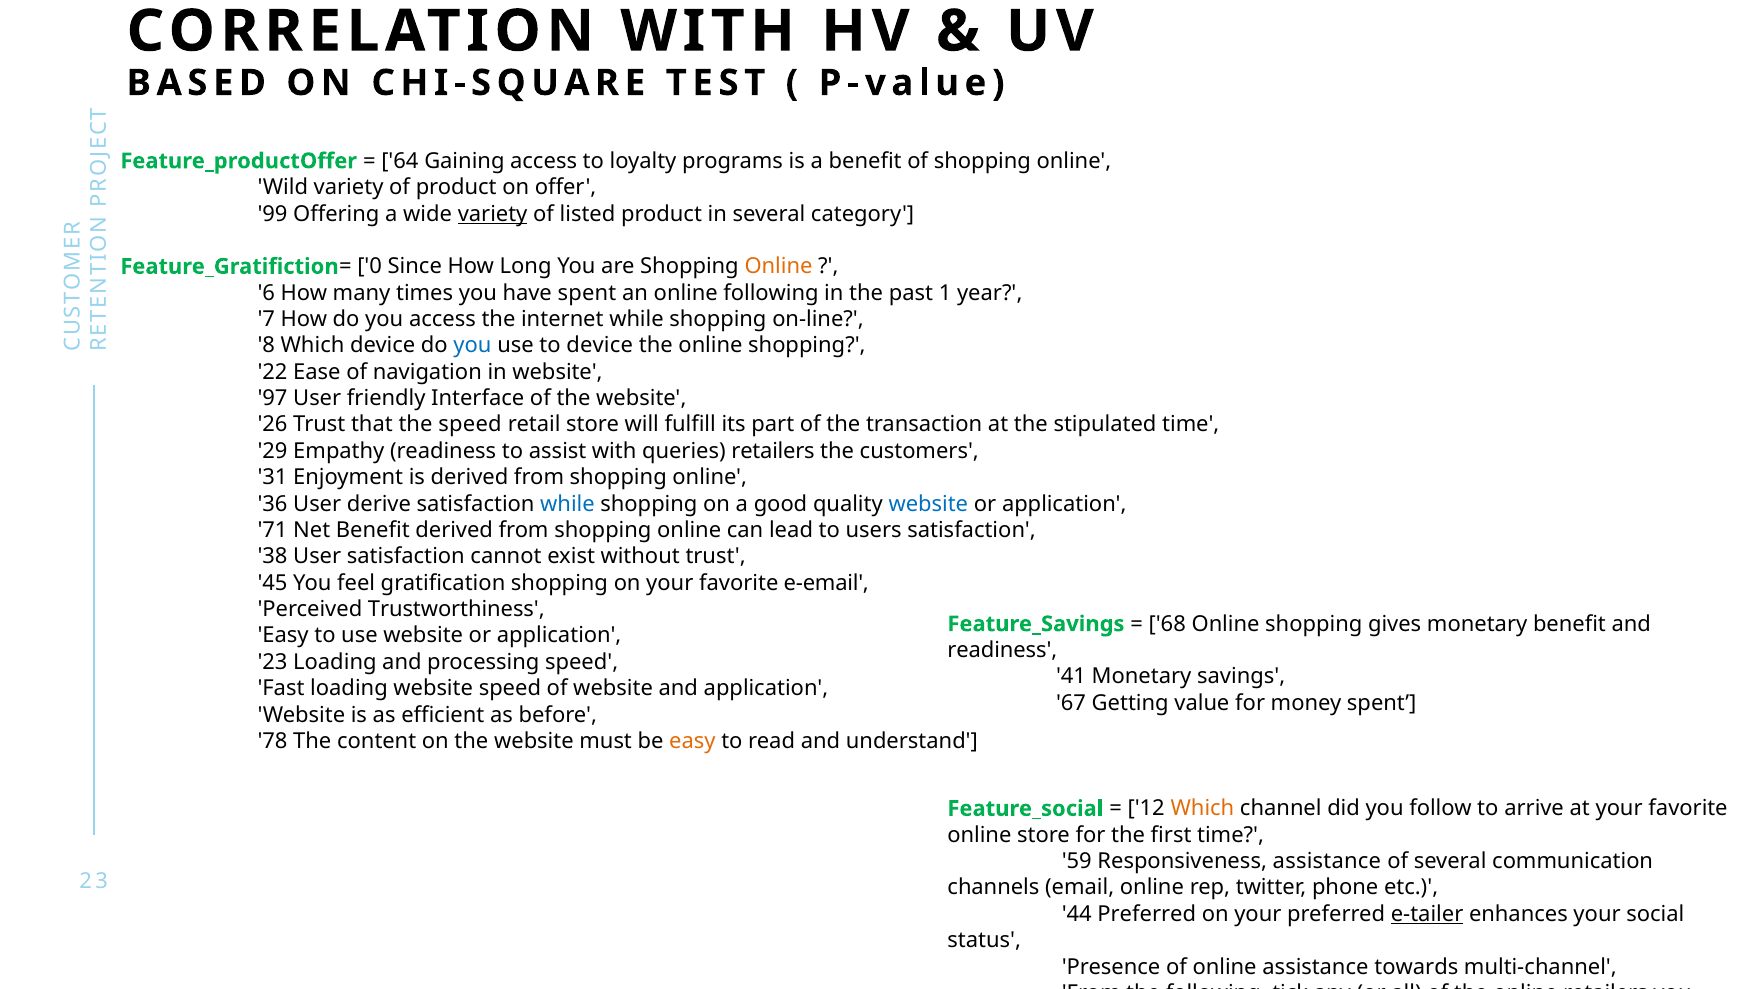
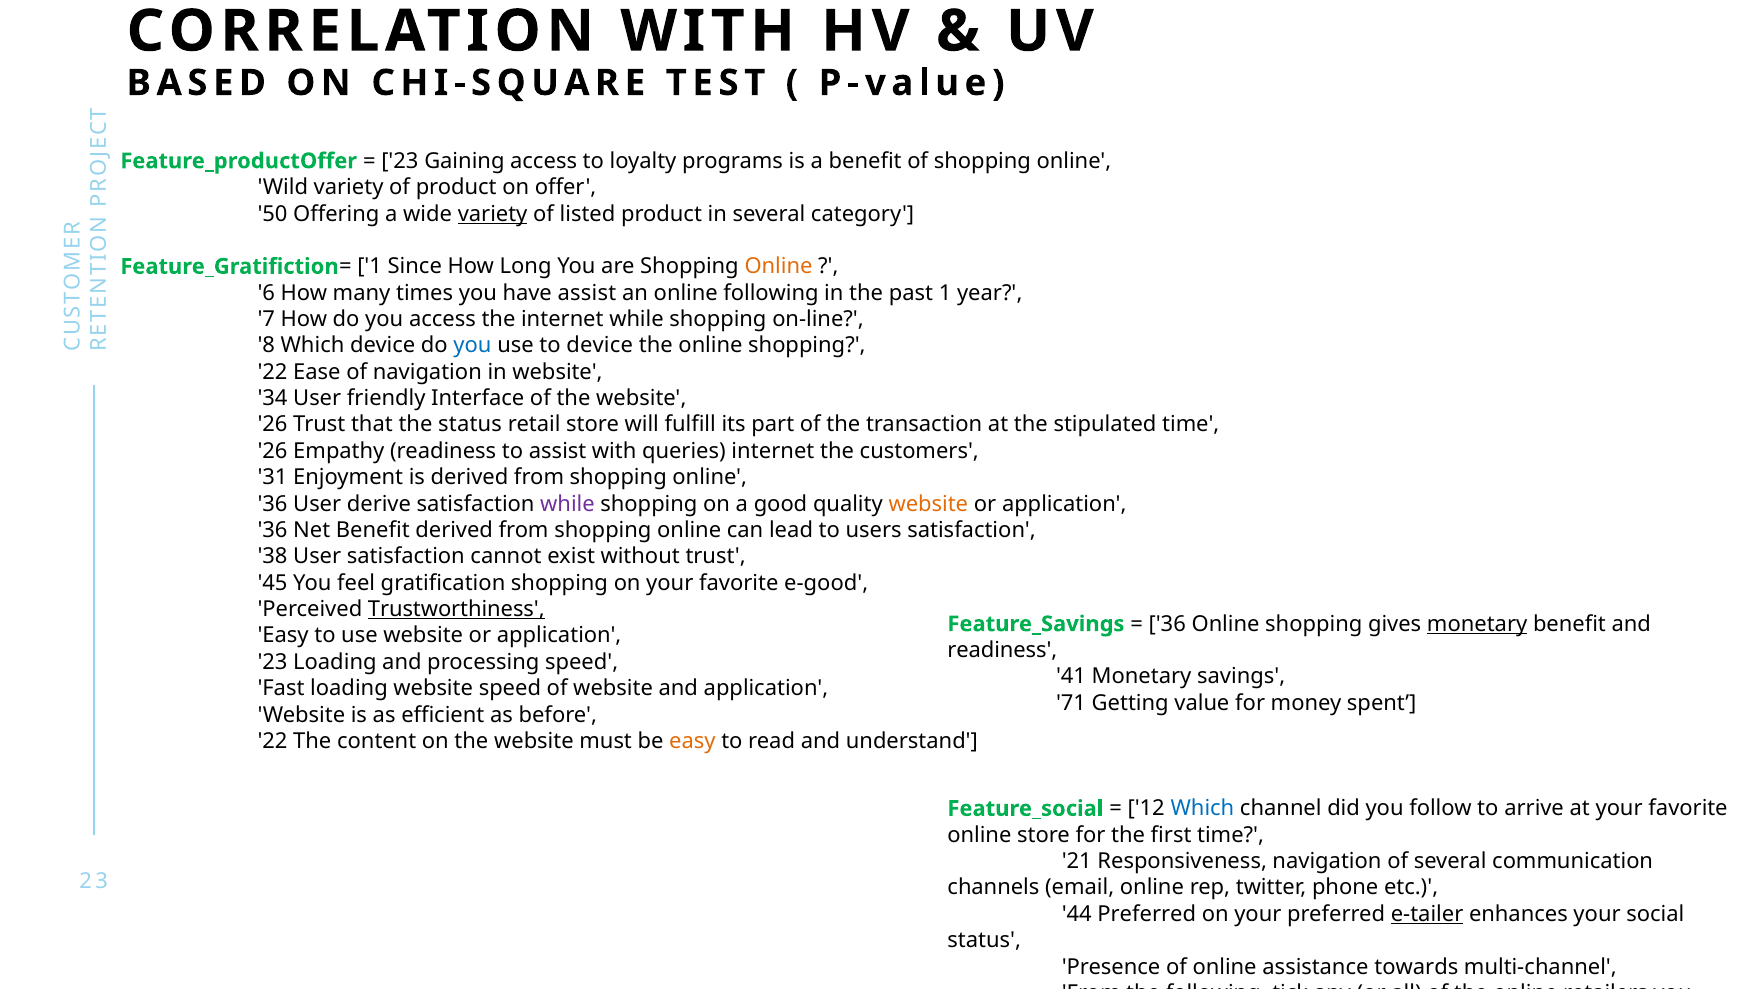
64: 64 -> 23 (400, 161)
99: 99 -> 50 (272, 214)
Feature_Gratifiction= 0: 0 -> 1 (370, 267)
have spent: spent -> assist (587, 293)
97: 97 -> 34 (272, 399)
the speed: speed -> status (470, 425)
29: 29 -> 26 (272, 451)
queries retailers: retailers -> internet (773, 451)
while colour: blue -> purple (567, 504)
website colour: blue -> orange (928, 504)
71: 71 -> 36 (272, 530)
e-email: e-email -> e-good (826, 583)
Trustworthiness underline: none -> present (456, 610)
68: 68 -> 36 (1167, 624)
monetary underline: none -> present (1477, 624)
67: 67 -> 71 (1071, 703)
78: 78 -> 22 (272, 742)
Which colour: orange -> blue (1202, 809)
59: 59 -> 21 (1077, 862)
Responsiveness assistance: assistance -> navigation (1327, 862)
